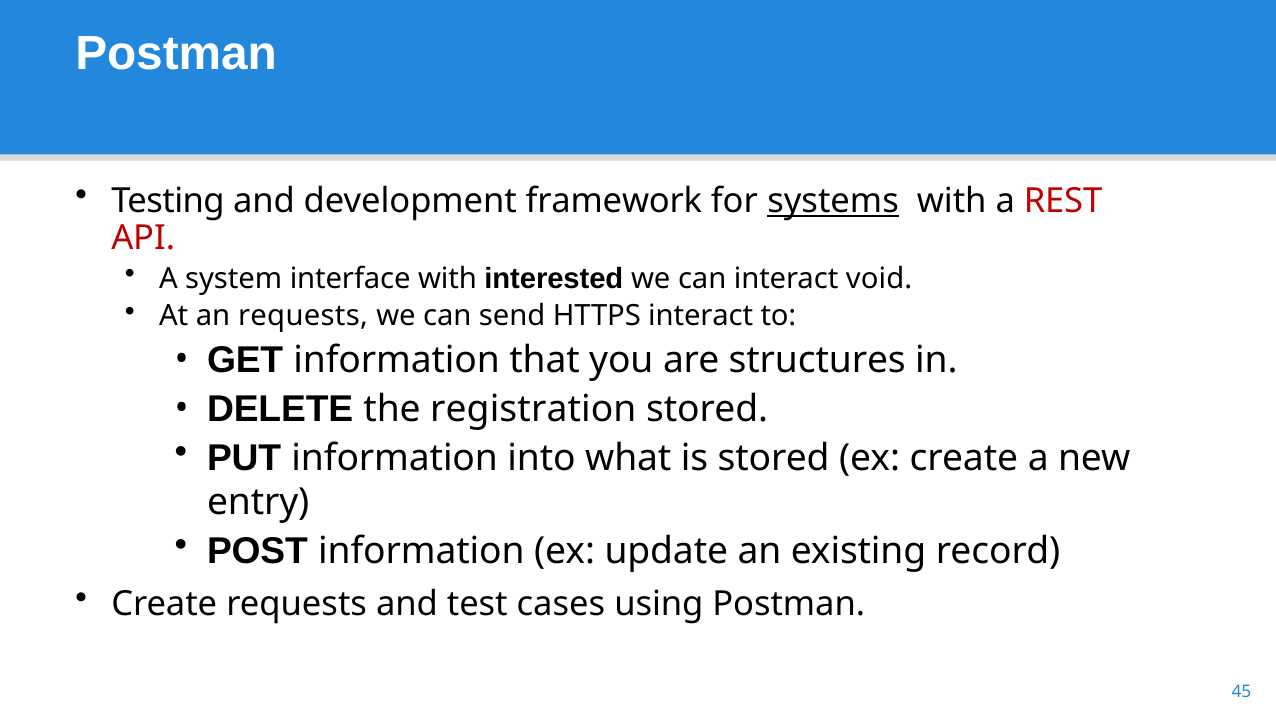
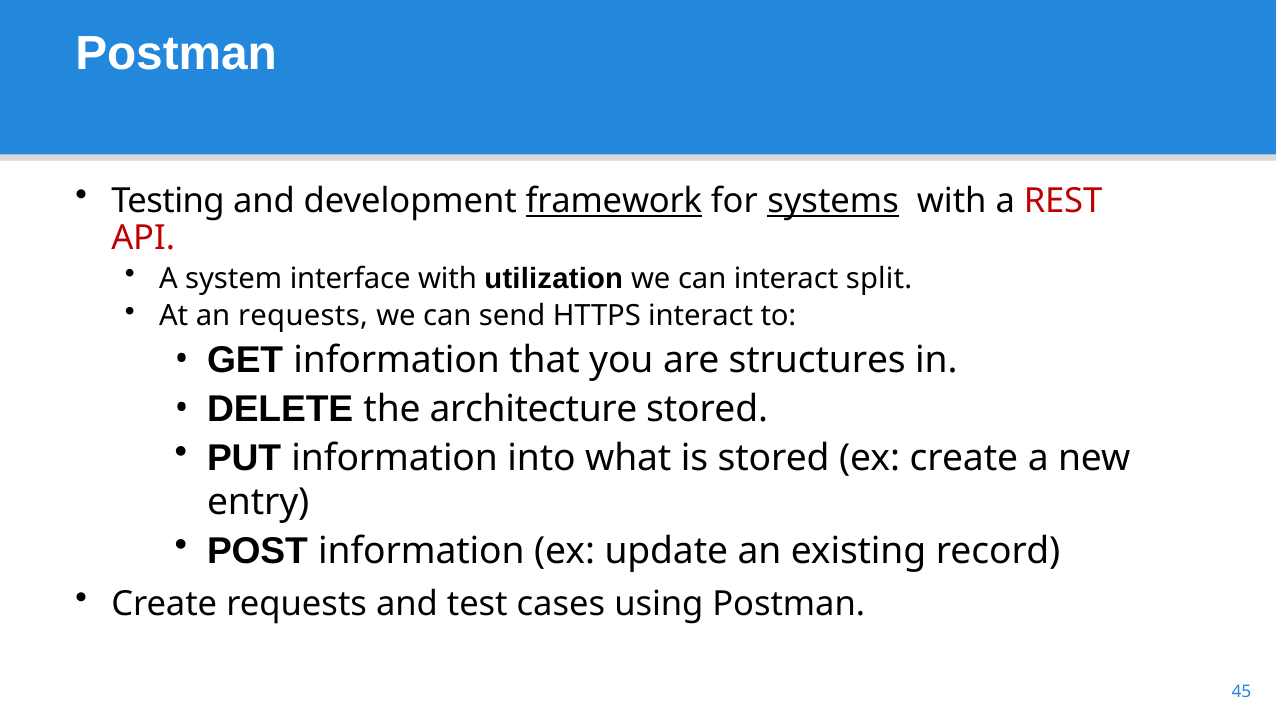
framework underline: none -> present (614, 201)
interested: interested -> utilization (554, 278)
void: void -> split (879, 278)
registration: registration -> architecture (534, 409)
